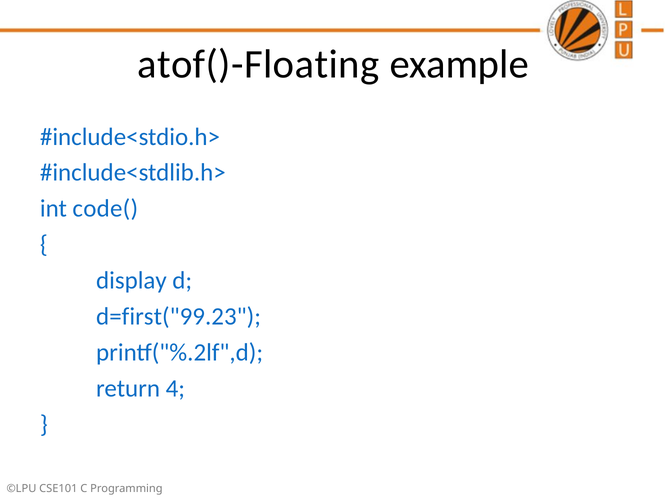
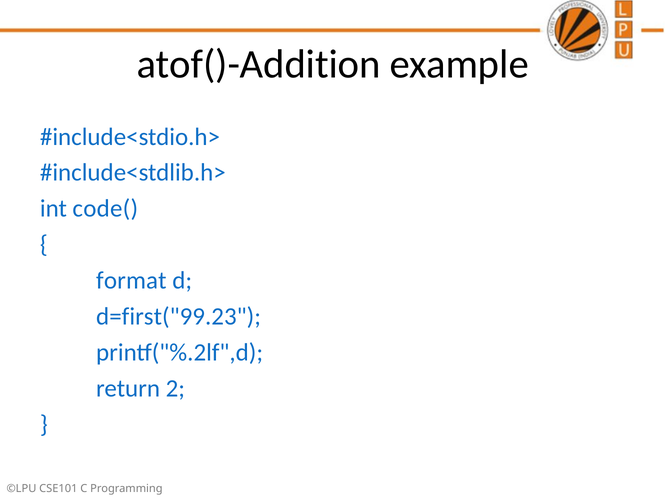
atof()-Floating: atof()-Floating -> atof()-Addition (258, 64)
display: display -> format (131, 280)
4: 4 -> 2 (175, 388)
